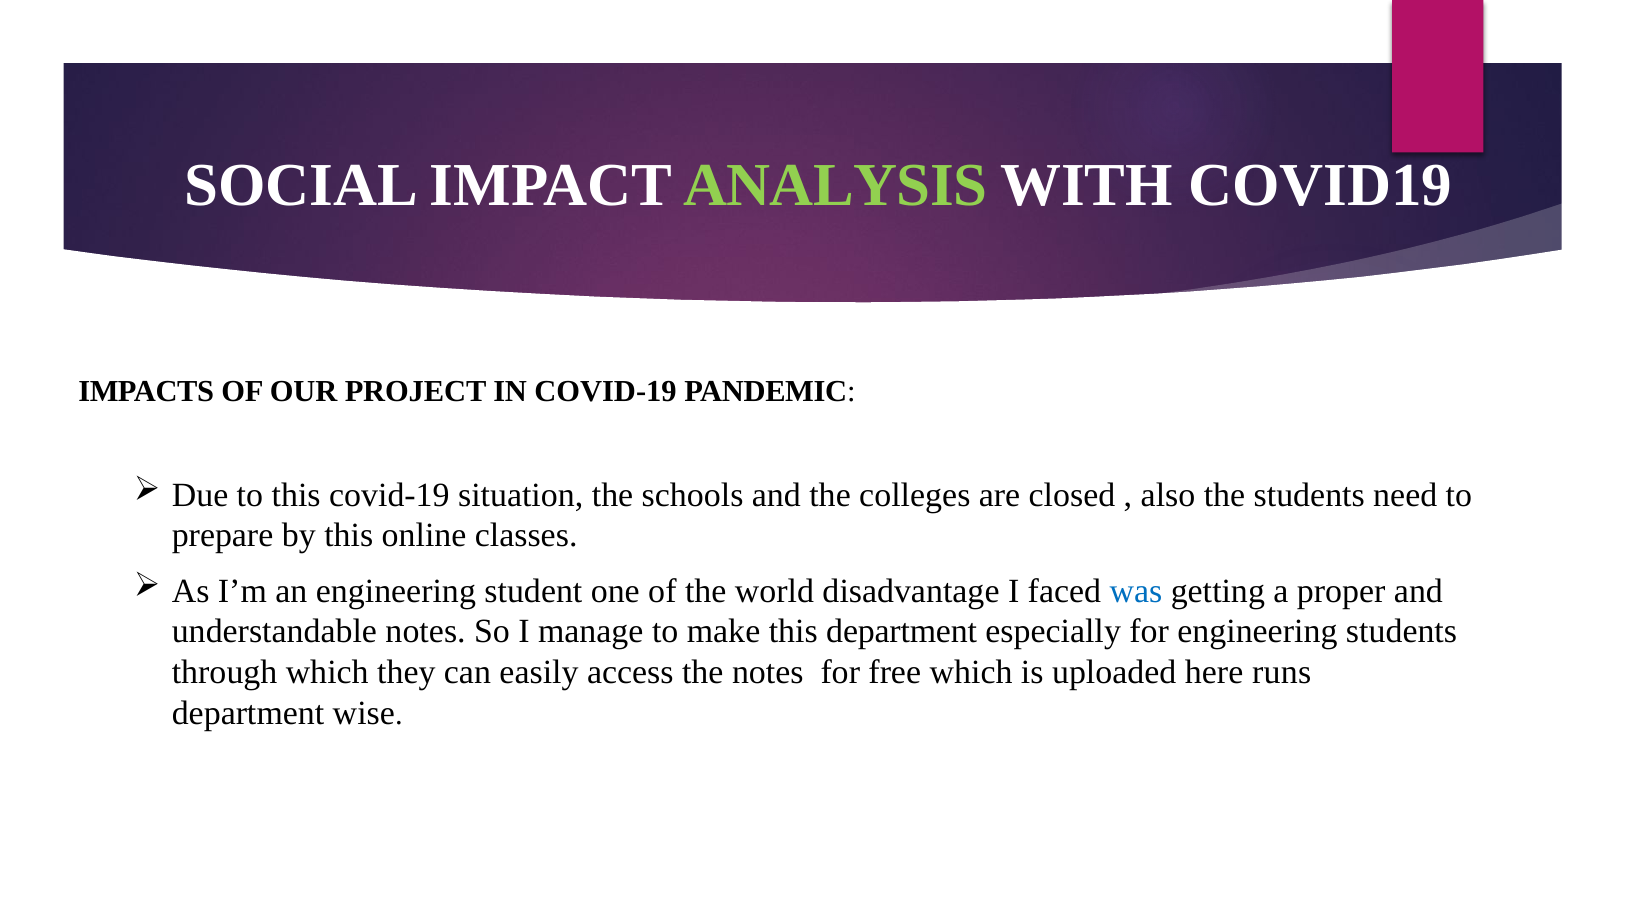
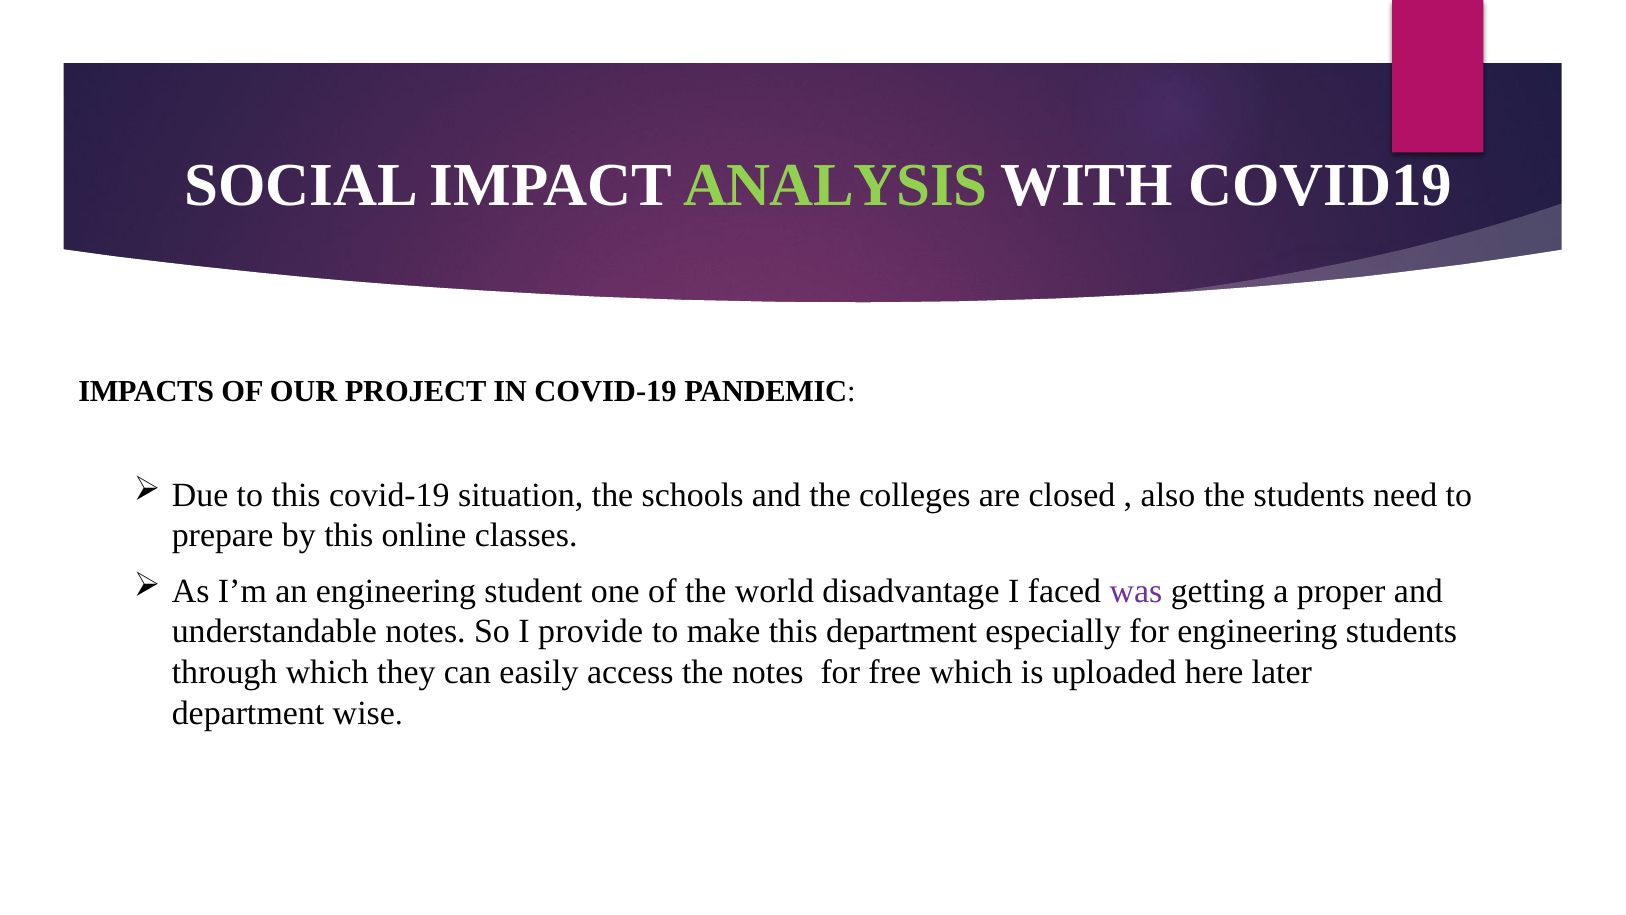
was colour: blue -> purple (1136, 591)
manage: manage -> provide (591, 631)
runs: runs -> later (1282, 672)
